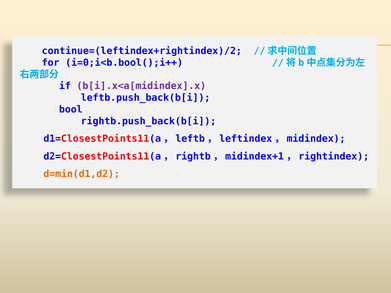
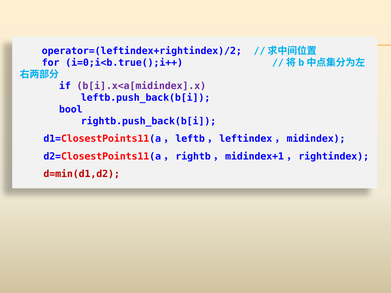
continue=(leftindex+rightindex)/2: continue=(leftindex+rightindex)/2 -> operator=(leftindex+rightindex)/2 (142, 51)
i=0;i<b.bool();i++: i=0;i<b.bool();i++ -> i=0;i<b.true();i++ (124, 63)
d=min(d1,d2 colour: orange -> red (82, 174)
